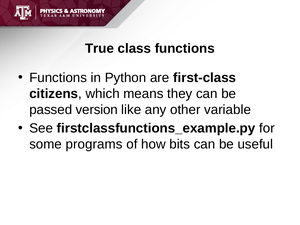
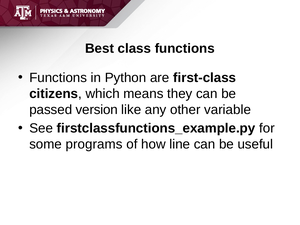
True: True -> Best (100, 49)
bits: bits -> line (180, 144)
